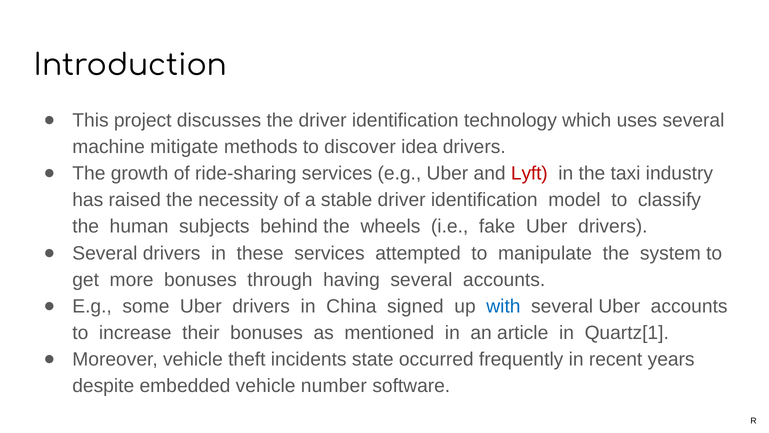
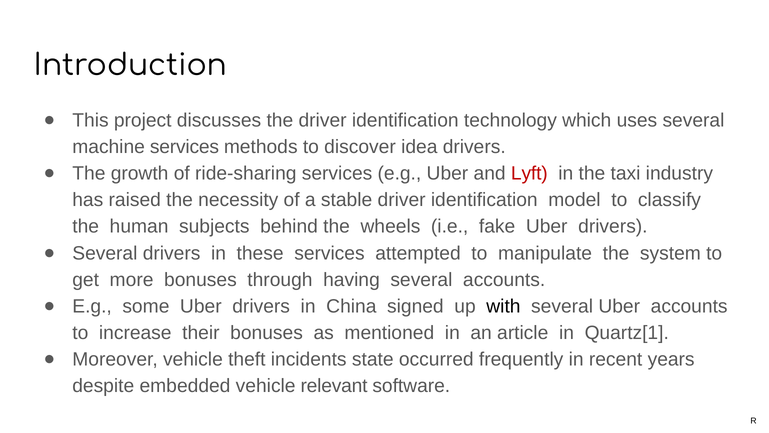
machine mitigate: mitigate -> services (184, 147)
with colour: blue -> black (503, 306)
number: number -> relevant (334, 386)
